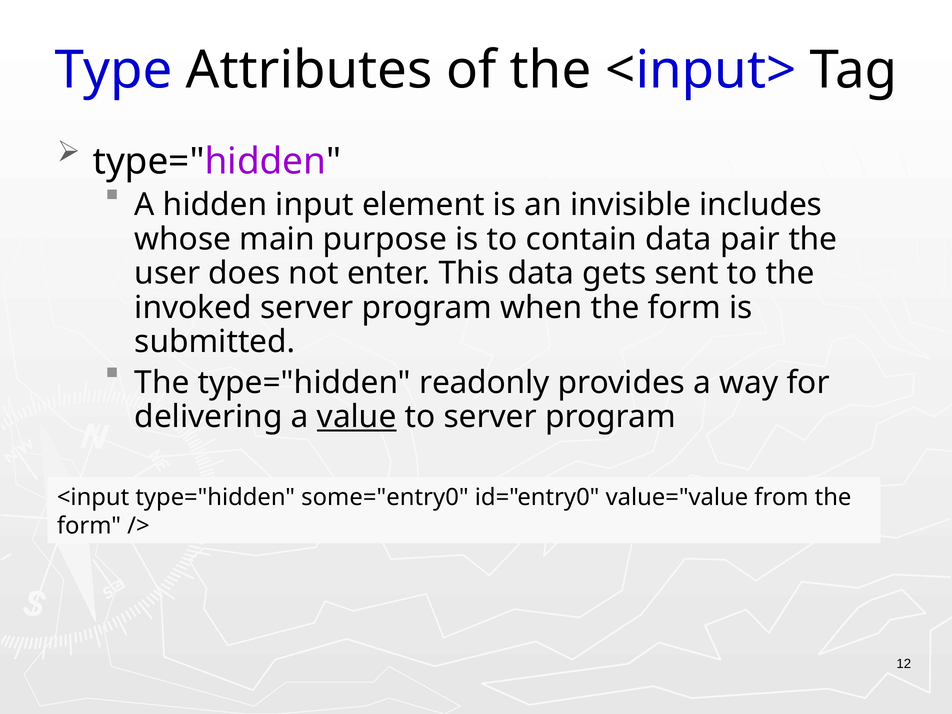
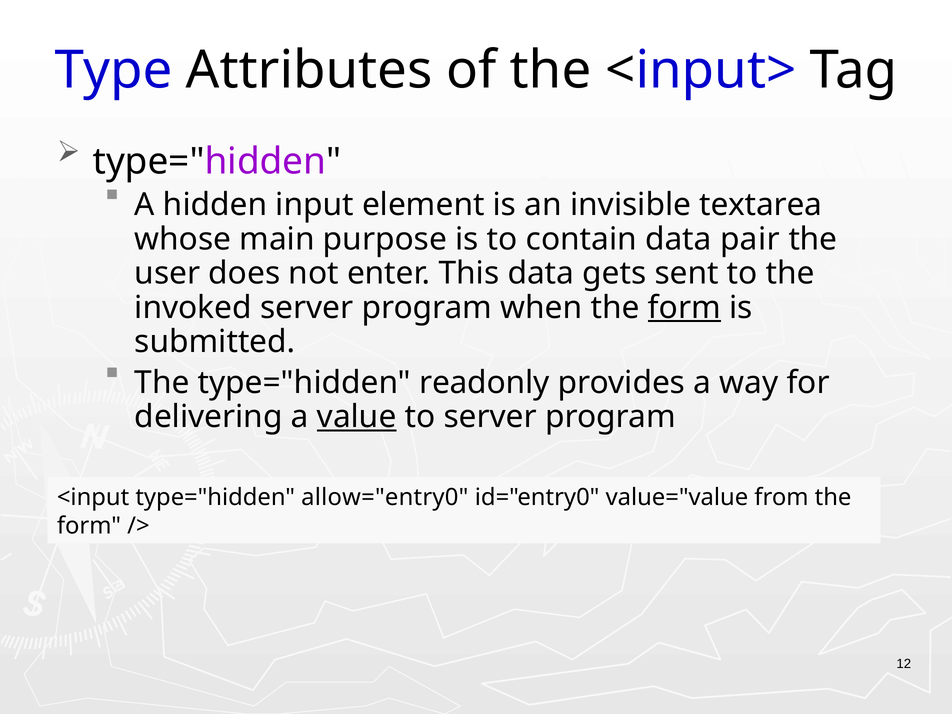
includes: includes -> textarea (761, 205)
form underline: none -> present (684, 308)
some="entry0: some="entry0 -> allow="entry0 (385, 498)
